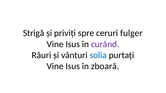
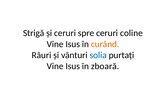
și priviți: priviți -> ceruri (65, 33)
fulger: fulger -> coline (131, 33)
curând colour: purple -> orange (105, 44)
